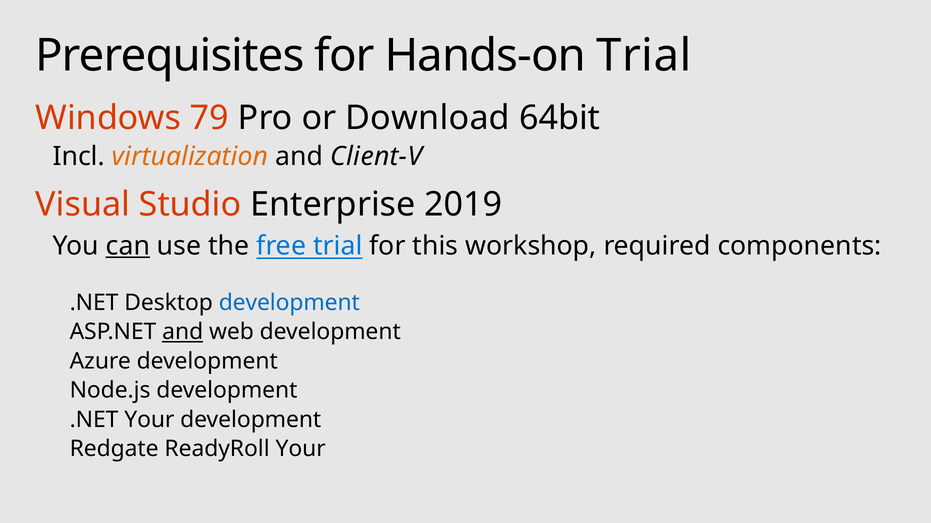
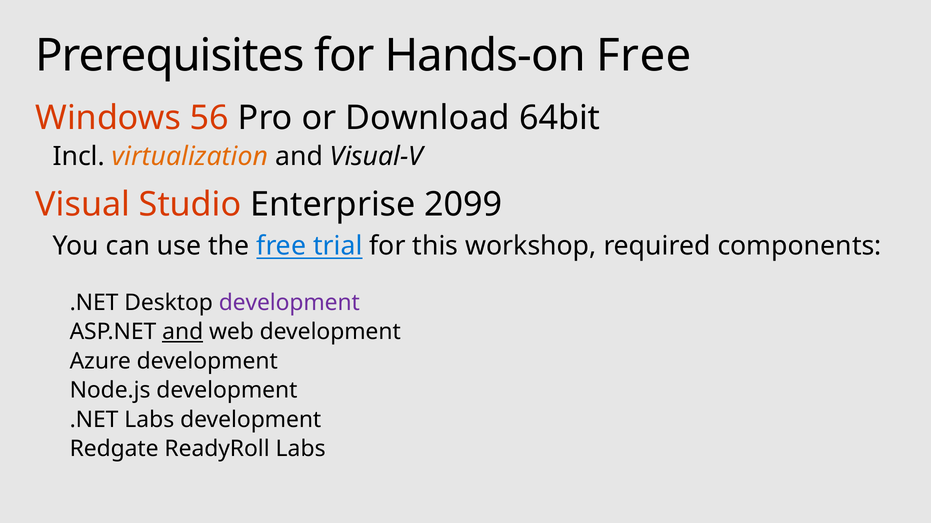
Hands-on Trial: Trial -> Free (644, 56)
79: 79 -> 56 (209, 118)
Client-V: Client-V -> Visual-V (376, 157)
2019: 2019 -> 2099 (463, 205)
can underline: present -> none (128, 246)
development colour: blue -> purple (289, 303)
.NET Your: Your -> Labs (149, 420)
ReadyRoll Your: Your -> Labs (301, 449)
